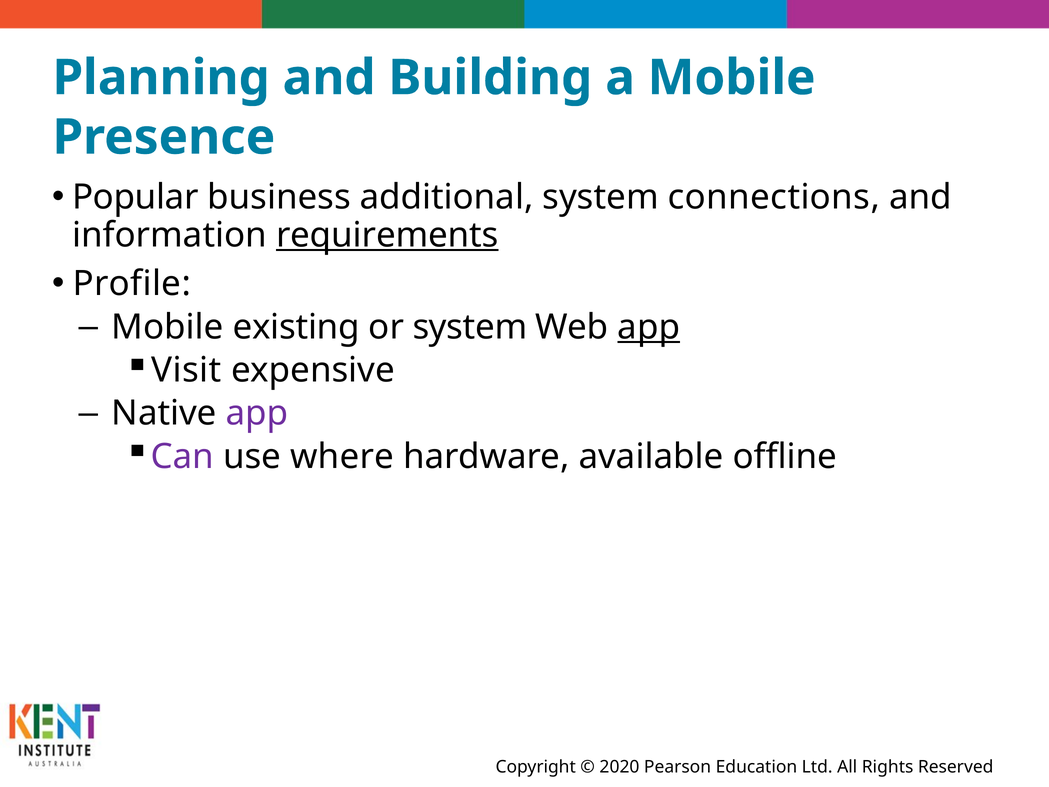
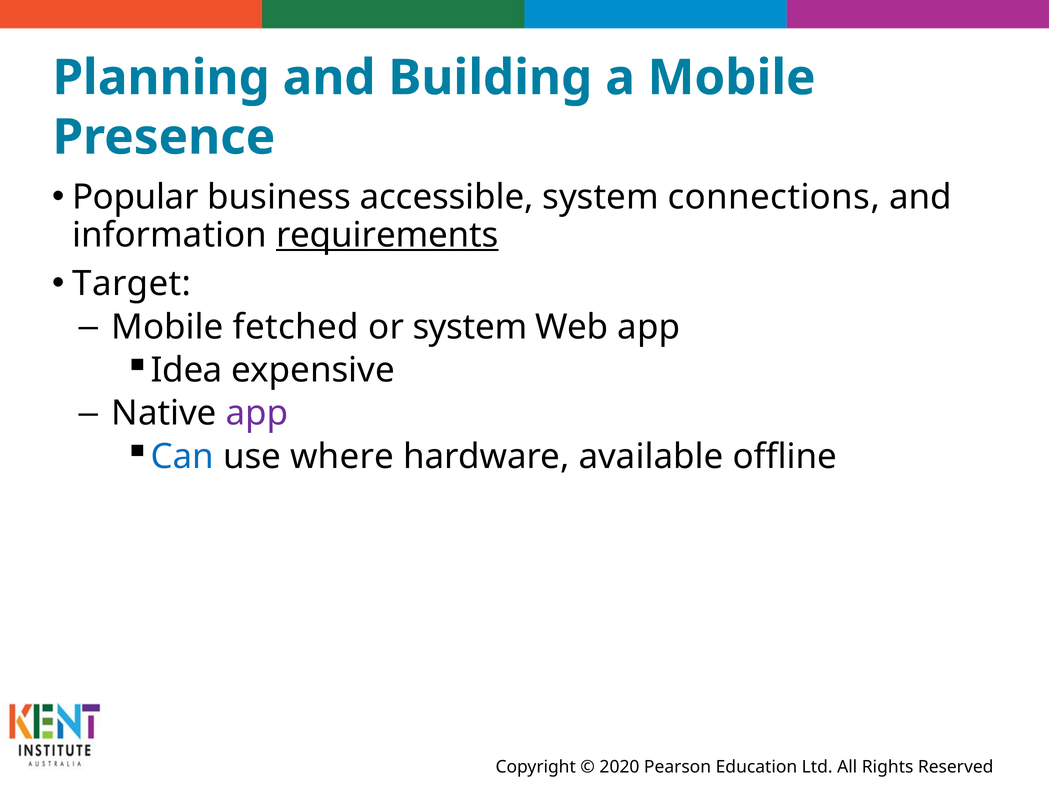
additional: additional -> accessible (447, 197)
Profile: Profile -> Target (132, 284)
existing: existing -> fetched (296, 327)
app underline: present -> none (649, 327)
Visit: Visit -> Idea (187, 370)
Can colour: purple -> blue (182, 456)
